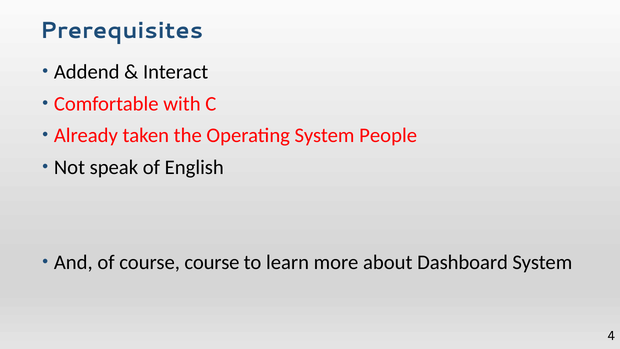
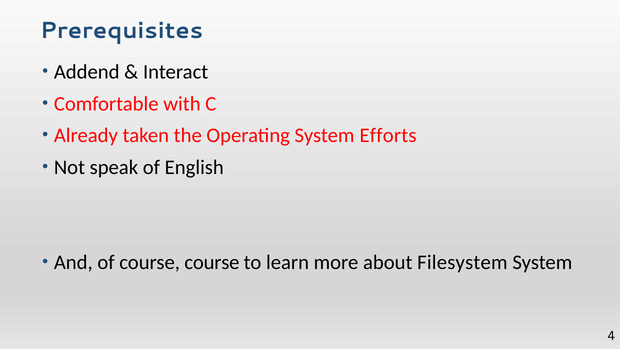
People: People -> Efforts (388, 135)
Dashboard: Dashboard -> Filesystem (462, 262)
